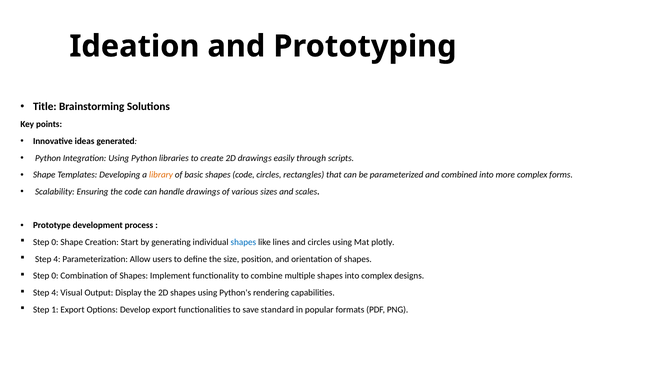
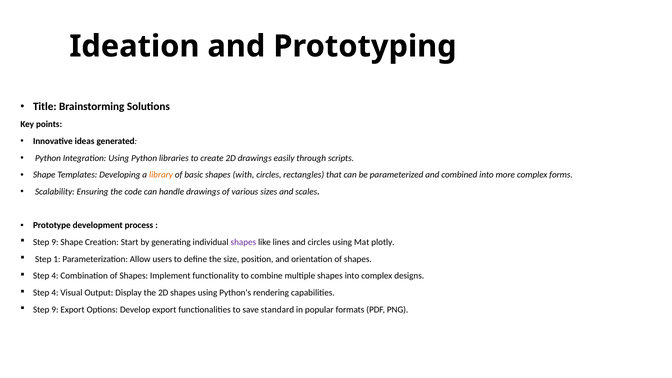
shapes code: code -> with (243, 175)
0: 0 -> 9 (55, 242)
shapes colour: blue -> purple (243, 242)
4: 4 -> 1 (57, 259)
0: 0 -> 4 (55, 276)
1: 1 -> 9 (55, 310)
